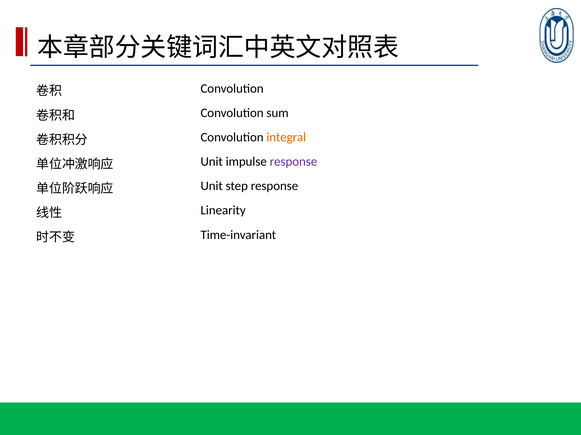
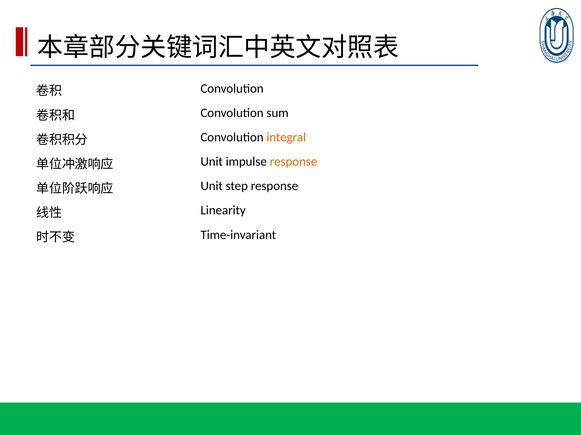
response colour: purple -> orange (293, 162)
